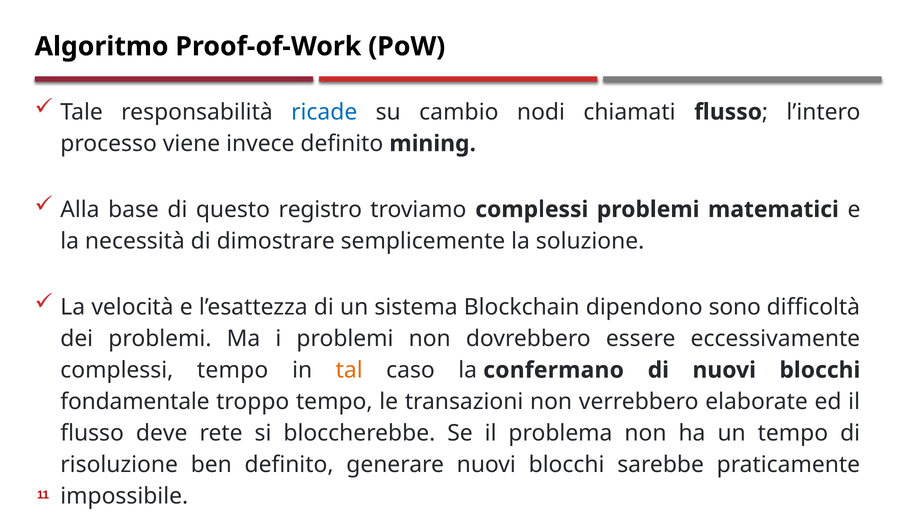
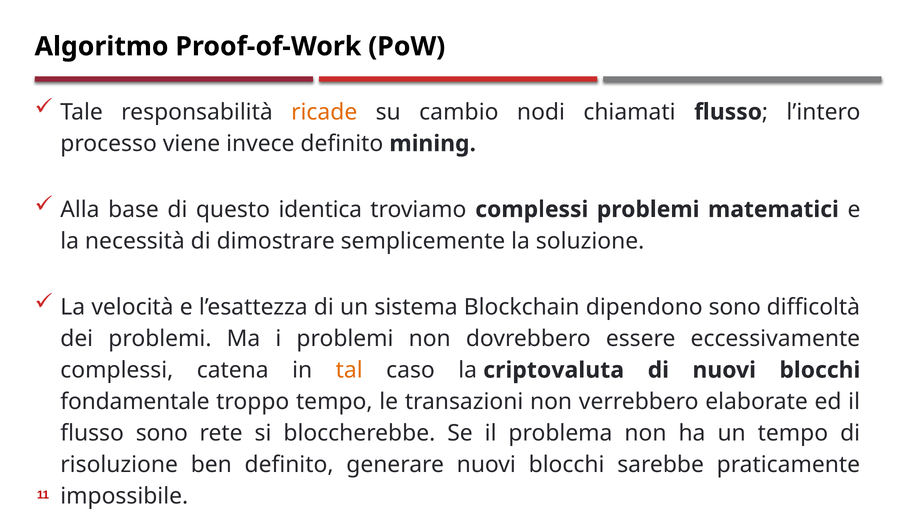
ricade colour: blue -> orange (324, 112)
registro: registro -> identica (320, 209)
complessi tempo: tempo -> catena (233, 370)
confermano: confermano -> criptovaluta (554, 370)
flusso deve: deve -> sono (162, 433)
